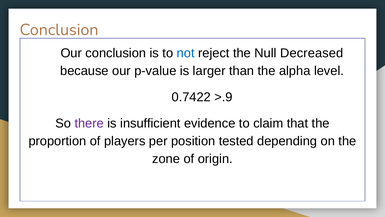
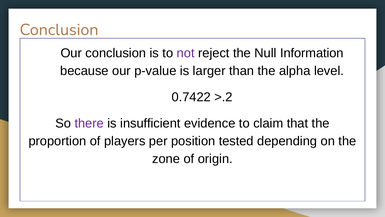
not colour: blue -> purple (186, 53)
Decreased: Decreased -> Information (312, 53)
>.9: >.9 -> >.2 (224, 97)
